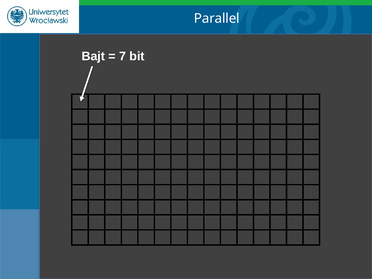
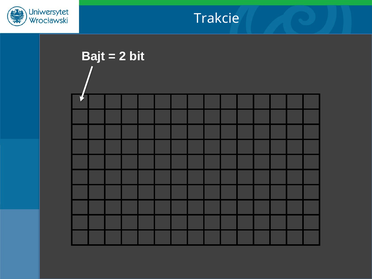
Parallel: Parallel -> Trakcie (217, 18)
7: 7 -> 2 (123, 56)
